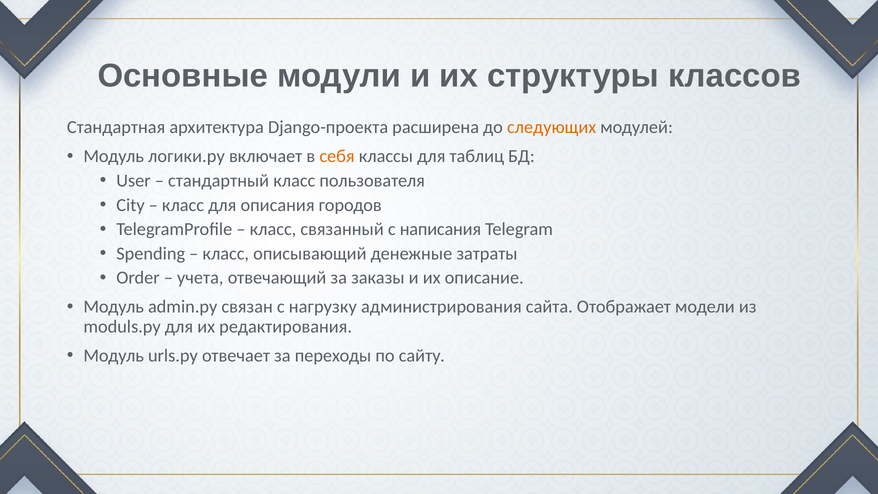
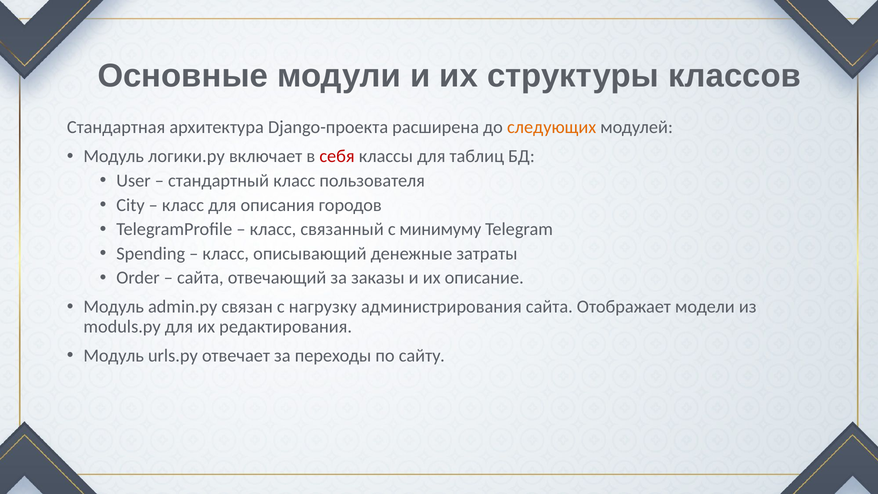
себя colour: orange -> red (337, 156)
написания: написания -> минимуму (440, 229)
учета: учета -> сайта (200, 278)
